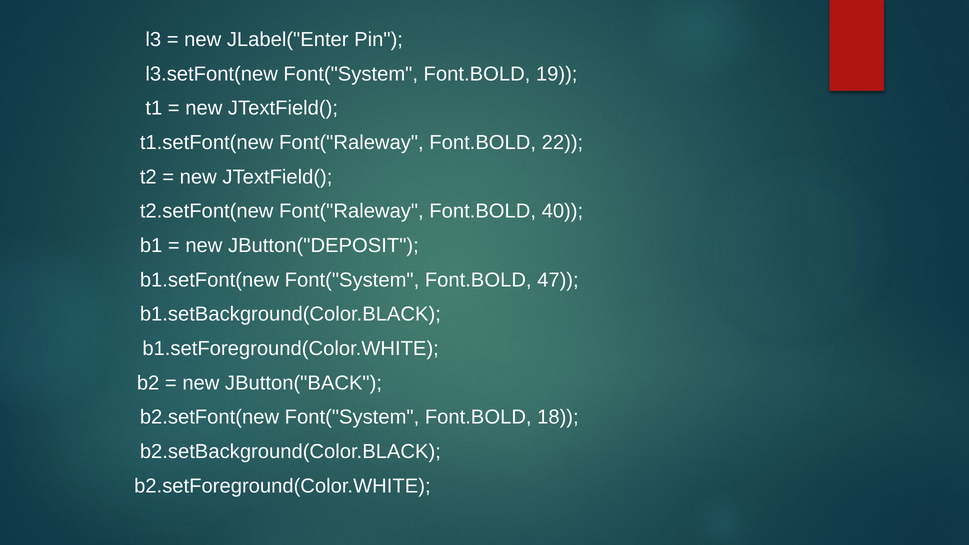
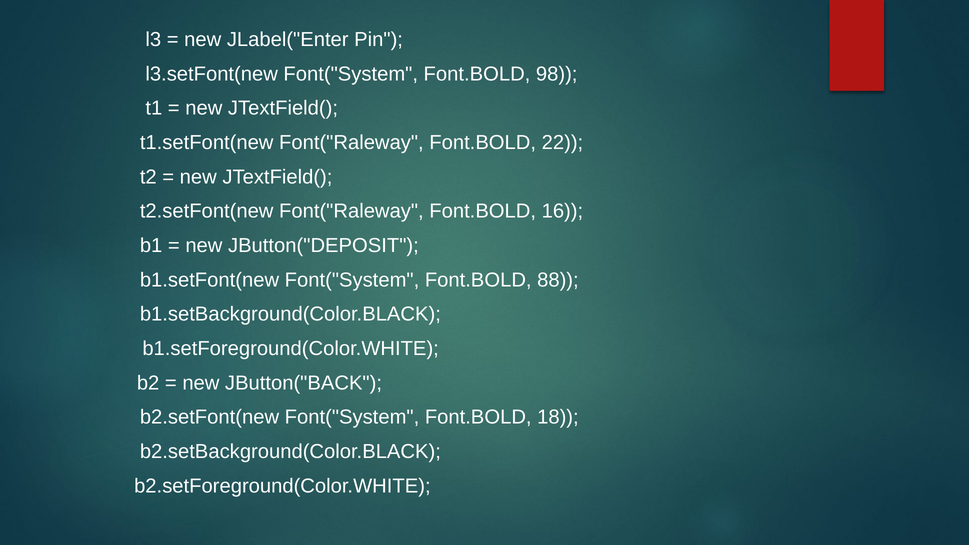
19: 19 -> 98 (557, 74)
40: 40 -> 16 (562, 211)
47: 47 -> 88 (558, 280)
